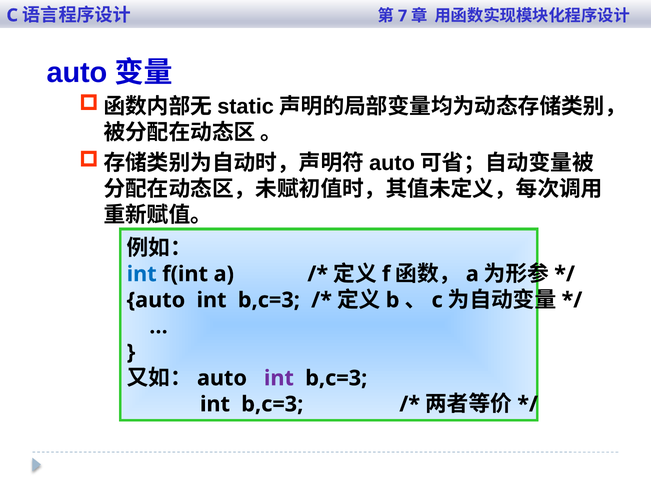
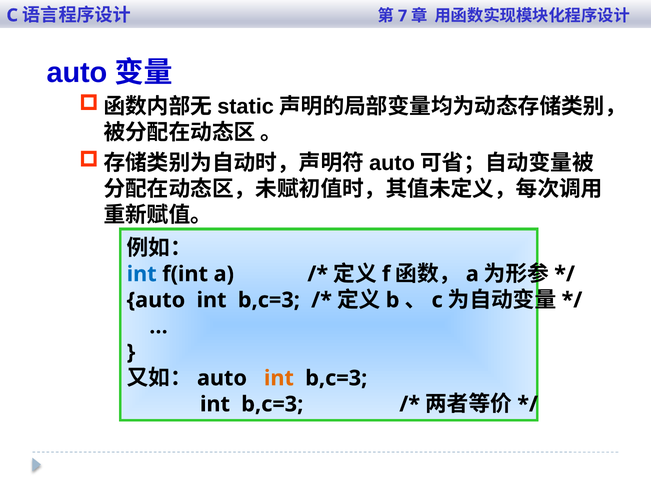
int colour: purple -> orange (279, 378)
